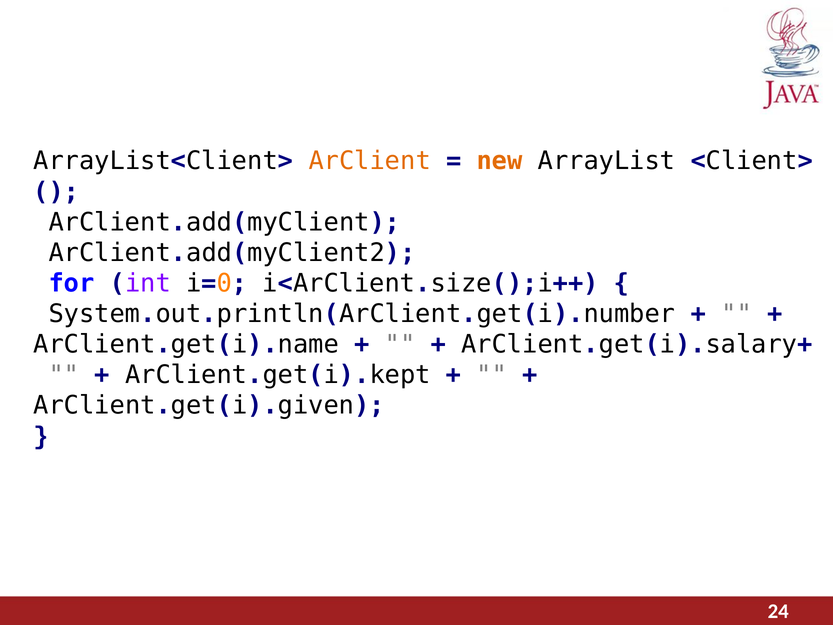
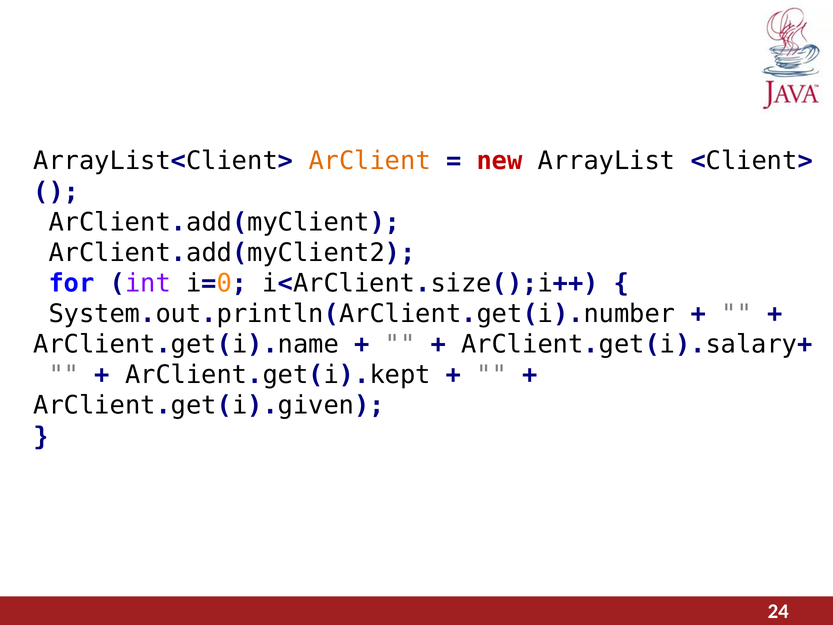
new colour: orange -> red (500, 161)
